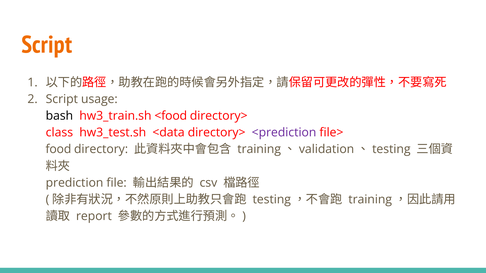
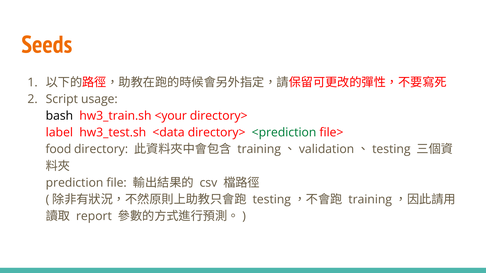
Script: Script -> Seeds (47, 45)
<food: <food -> <your (171, 116)
class: class -> label (59, 133)
<prediction colour: purple -> green (284, 133)
